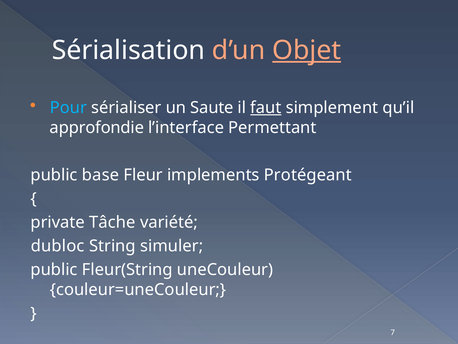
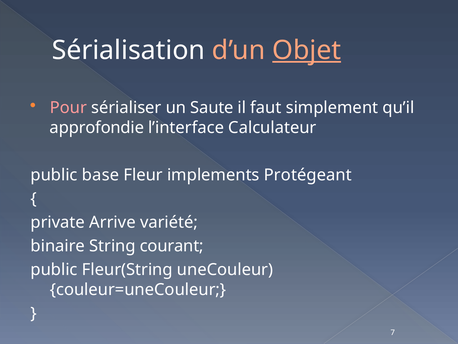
Pour colour: light blue -> pink (68, 108)
faut underline: present -> none (266, 108)
Permettant: Permettant -> Calculateur (272, 127)
Tâche: Tâche -> Arrive (112, 222)
dubloc: dubloc -> binaire (58, 246)
simuler: simuler -> courant (172, 246)
